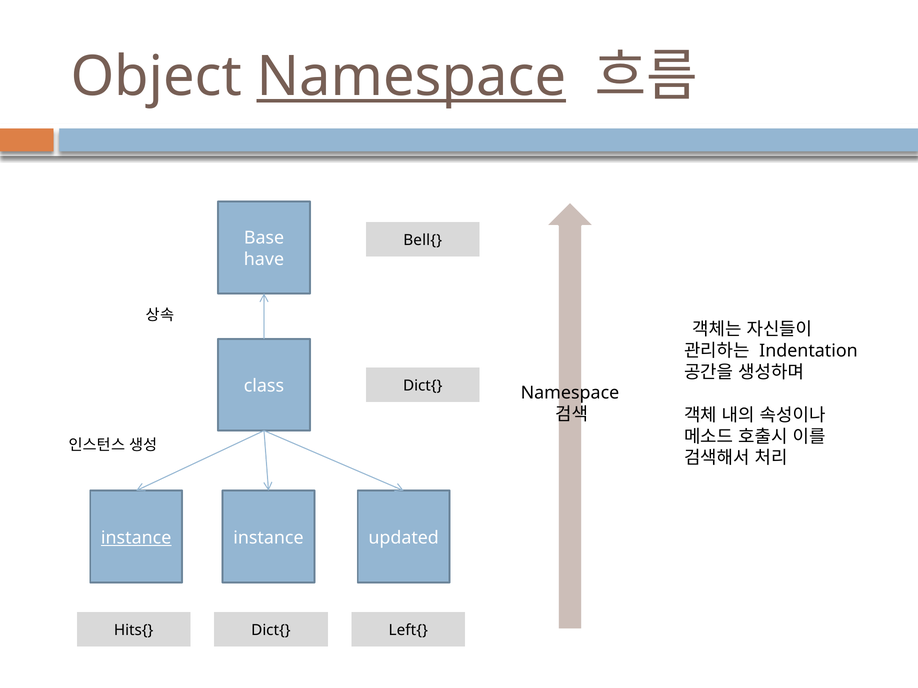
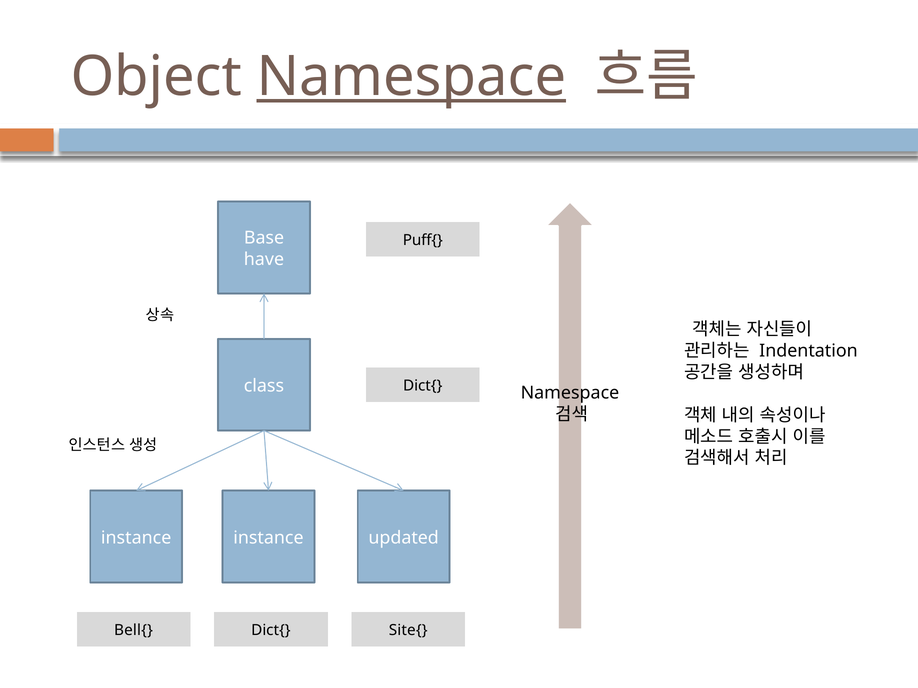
Bell{: Bell{ -> Puff{ (423, 240)
instance underline: present -> none (136, 538)
Hits{: Hits{ -> Bell{ (134, 631)
Left{: Left{ -> Site{ (408, 631)
